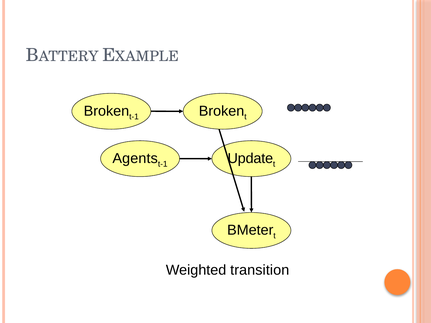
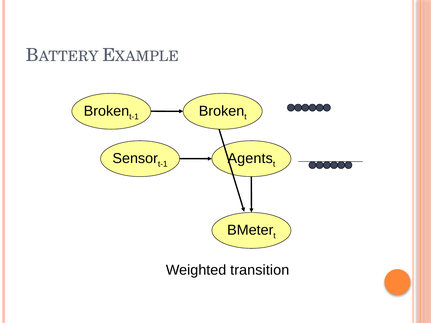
Agents: Agents -> Sensor (135, 159)
Update: Update -> Agents (250, 159)
